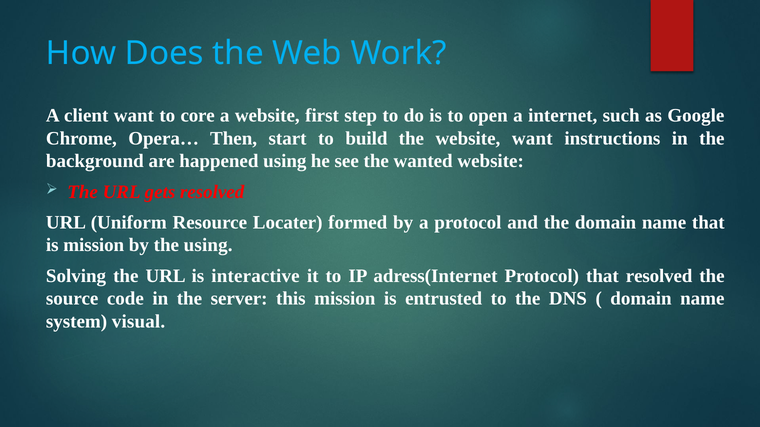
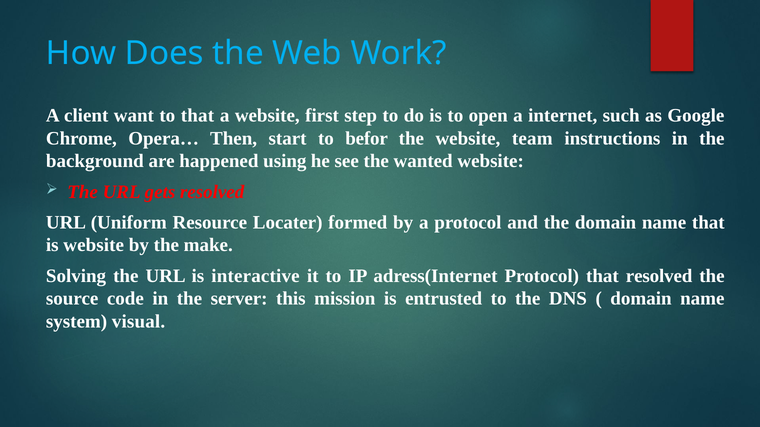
to core: core -> that (197, 116)
build: build -> befor (367, 138)
website want: want -> team (532, 138)
is mission: mission -> website (94, 245)
the using: using -> make (208, 245)
